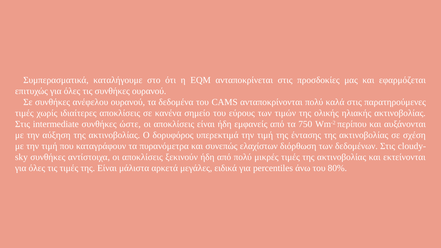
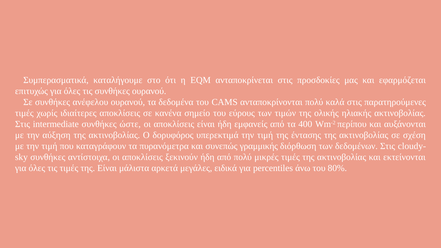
750: 750 -> 400 (305, 124)
ελαχίστων: ελαχίστων -> γραμμικής (259, 146)
